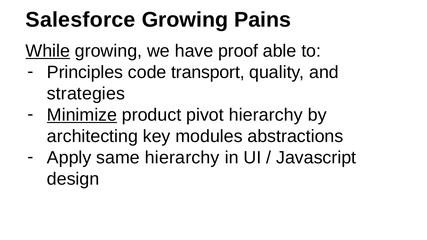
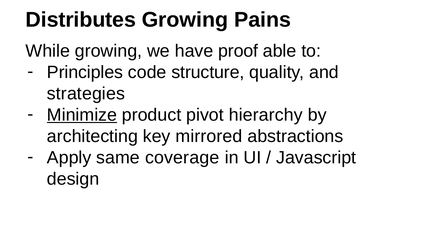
Salesforce: Salesforce -> Distributes (81, 20)
While underline: present -> none (48, 51)
transport: transport -> structure (208, 72)
modules: modules -> mirrored (209, 136)
same hierarchy: hierarchy -> coverage (182, 158)
